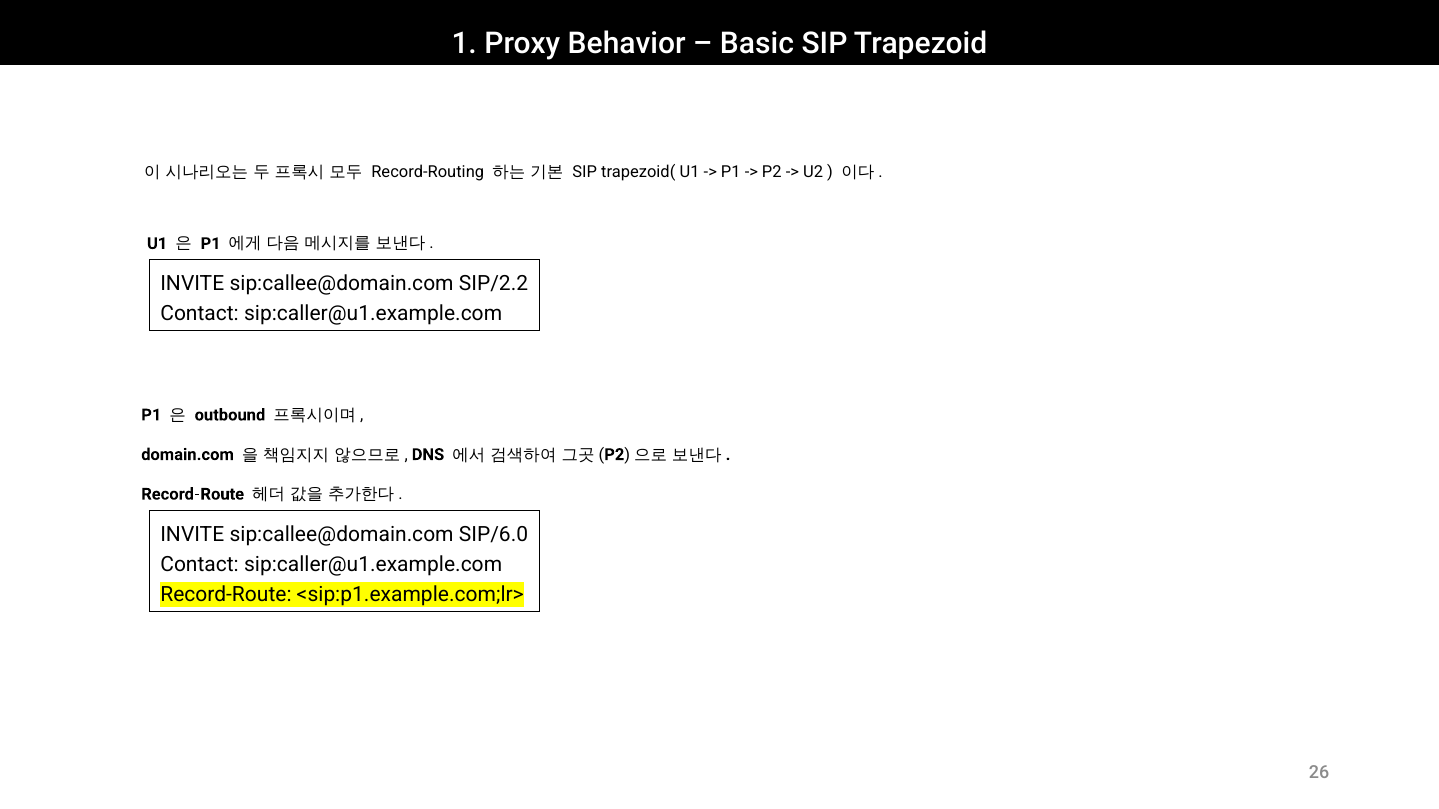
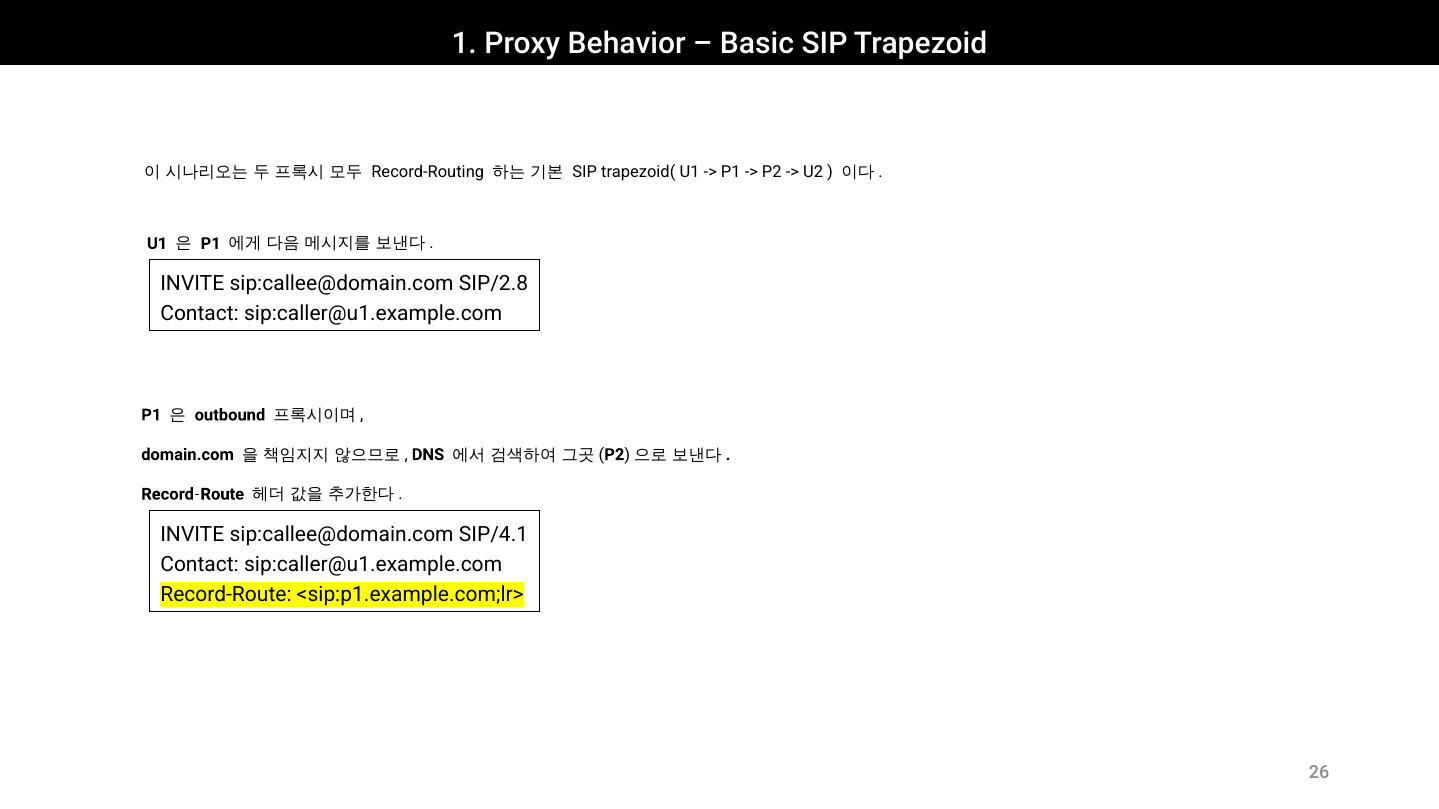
SIP/2.2: SIP/2.2 -> SIP/2.8 (493, 284)
SIP/6.0: SIP/6.0 -> SIP/4.1 (493, 535)
